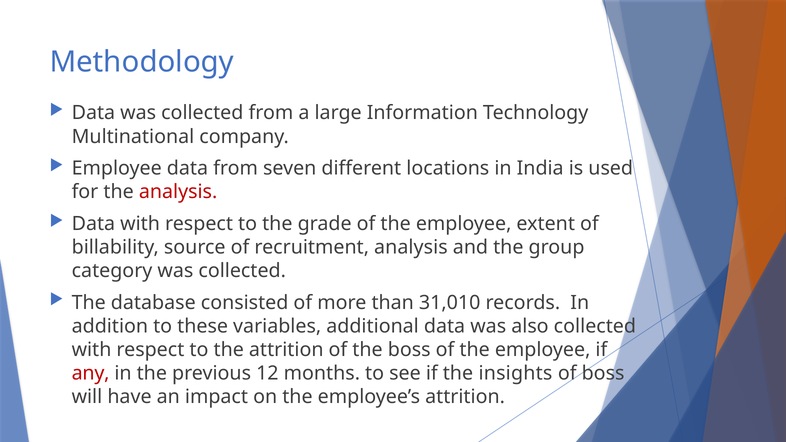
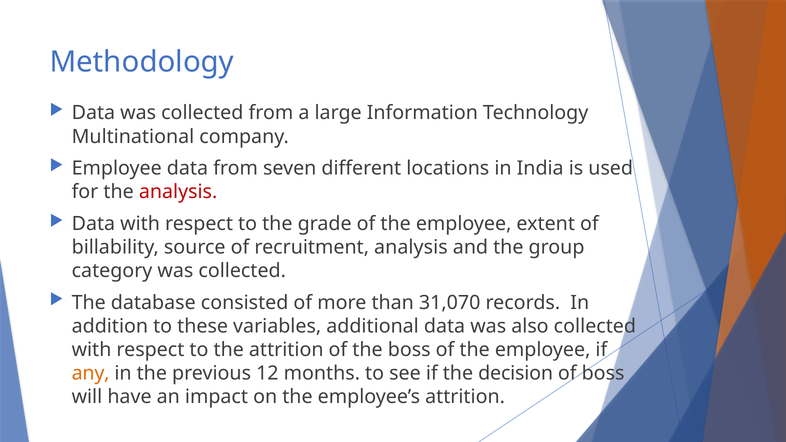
31,010: 31,010 -> 31,070 (450, 303)
any colour: red -> orange (91, 373)
insights: insights -> decision (516, 373)
